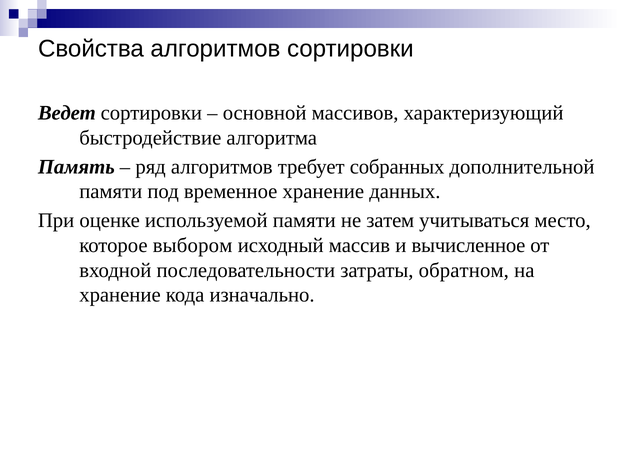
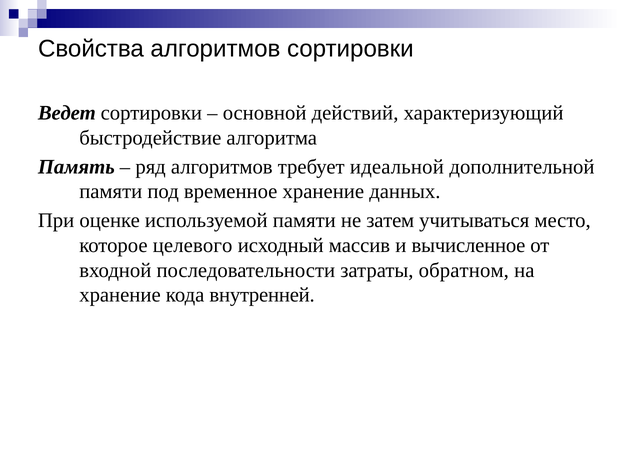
массивов: массивов -> действий (355, 113)
собранных: собранных -> идеальной (397, 167)
выбором: выбором -> целевого (193, 245)
изначально: изначально -> внутренней (262, 295)
